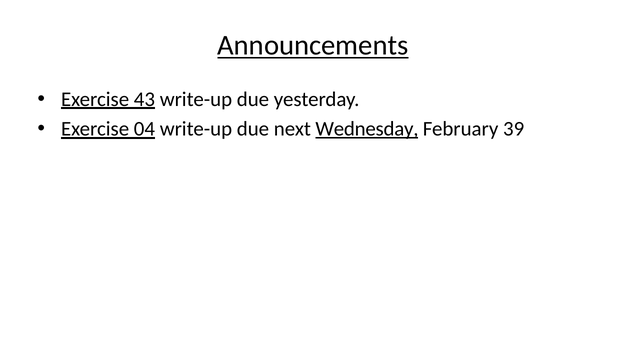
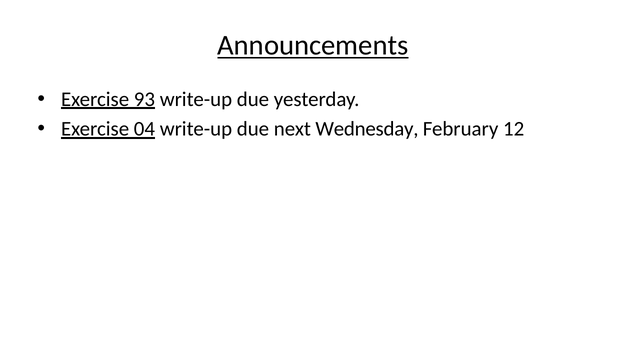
43: 43 -> 93 (144, 99)
Wednesday underline: present -> none (367, 129)
39: 39 -> 12 (514, 129)
